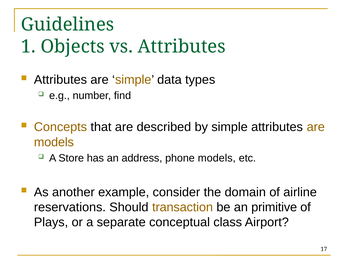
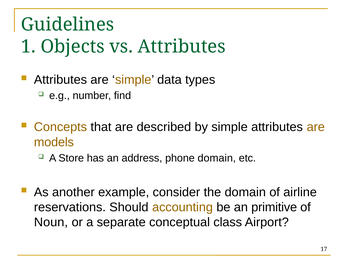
phone models: models -> domain (217, 158)
transaction: transaction -> accounting (183, 207)
Plays: Plays -> Noun (51, 222)
